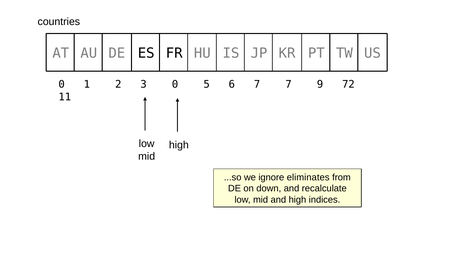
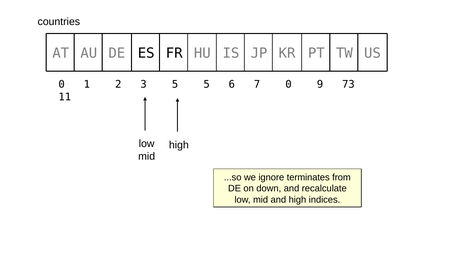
3 0: 0 -> 5 (175, 84)
7 7: 7 -> 0 (289, 84)
72: 72 -> 73 (348, 84)
eliminates: eliminates -> terminates (308, 177)
